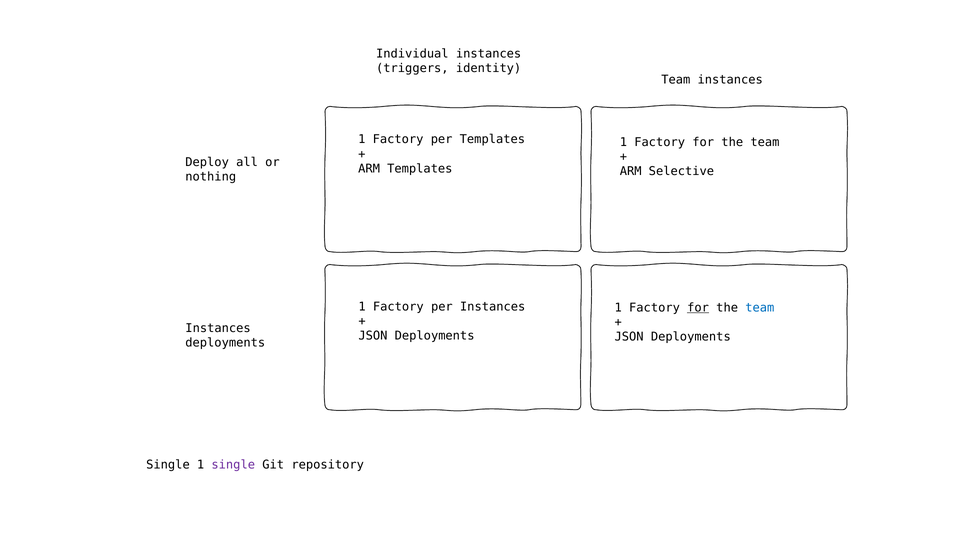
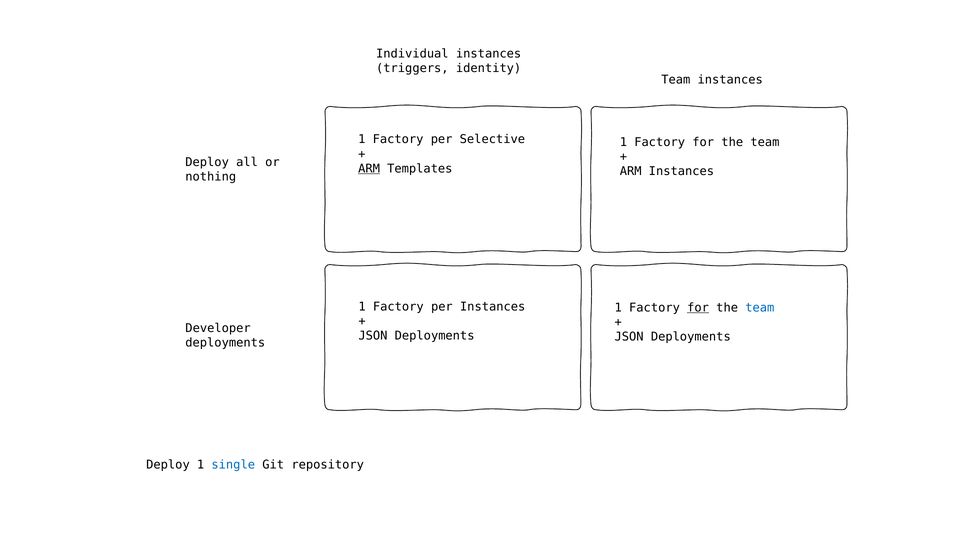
per Templates: Templates -> Selective (492, 139)
ARM underline: none -> present (369, 168)
ARM Selective: Selective -> Instances (681, 171)
Instances: Instances -> Developer (218, 328)
Single: Single -> Deploy (168, 464)
single colour: purple -> blue (233, 464)
